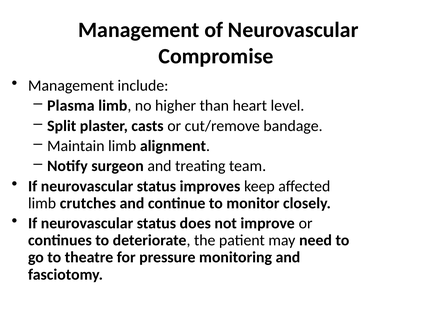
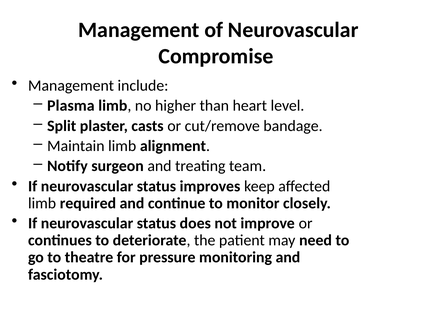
crutches: crutches -> required (88, 203)
